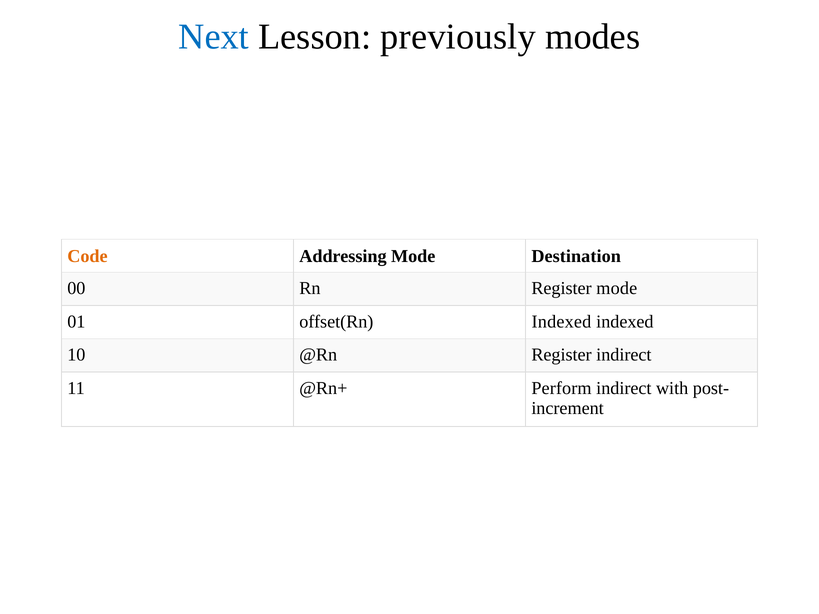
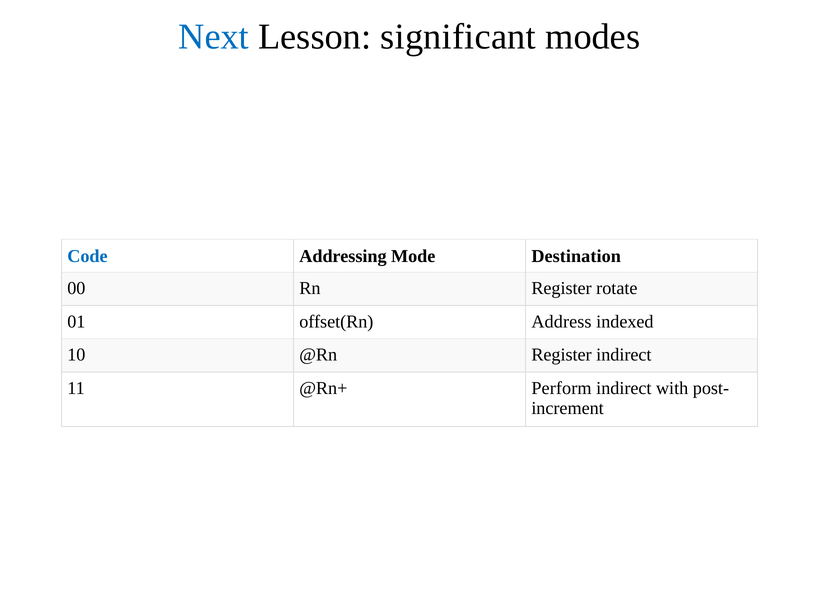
previously: previously -> significant (458, 37)
Code colour: orange -> blue (87, 257)
Register mode: mode -> rotate (617, 289)
offset(Rn Indexed: Indexed -> Address (561, 322)
